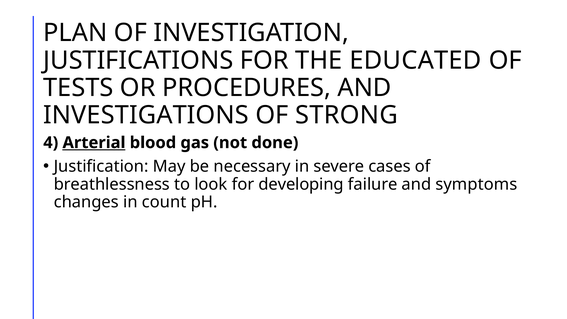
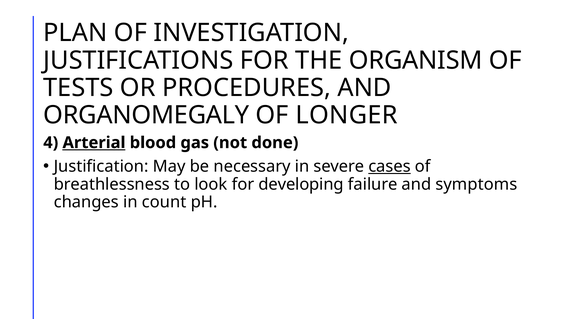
EDUCATED: EDUCATED -> ORGANISM (416, 60)
INVESTIGATIONS: INVESTIGATIONS -> ORGANOMEGALY (146, 115)
STRONG: STRONG -> LONGER (347, 115)
cases underline: none -> present (390, 166)
